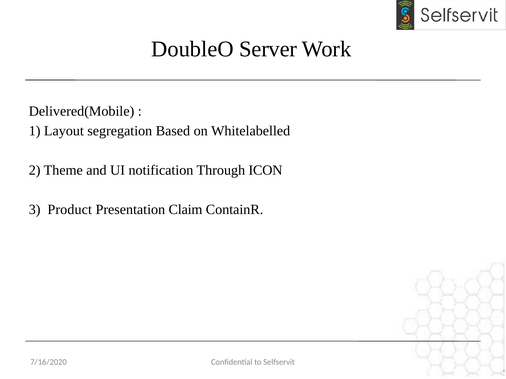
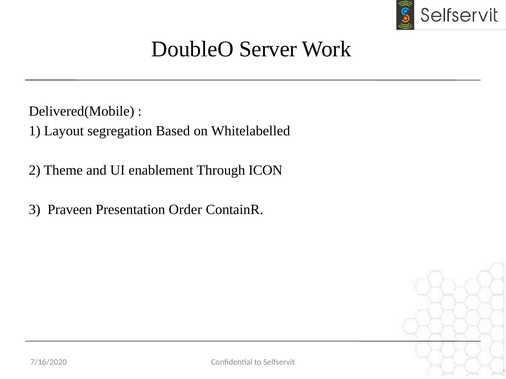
notification: notification -> enablement (161, 170)
Product: Product -> Praveen (70, 210)
Claim: Claim -> Order (185, 210)
